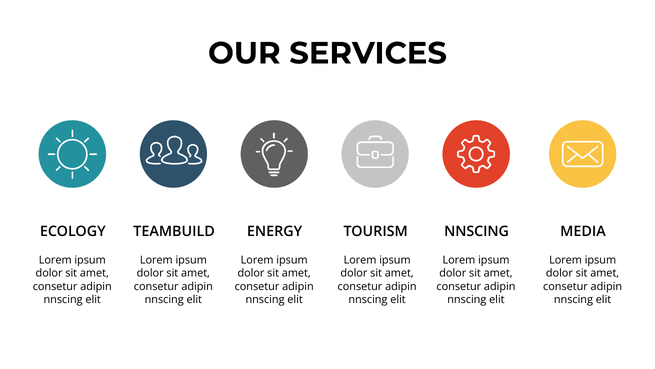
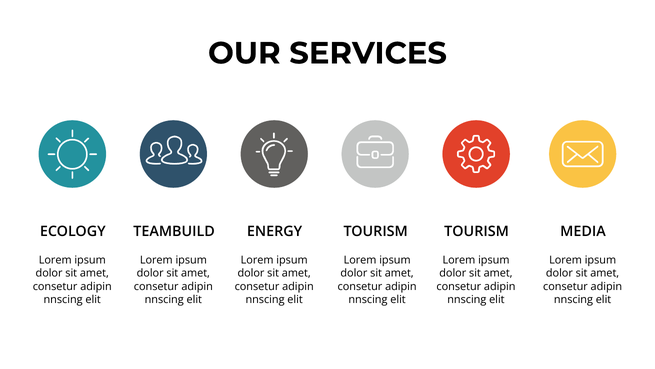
TOURISM NNSCING: NNSCING -> TOURISM (477, 231)
